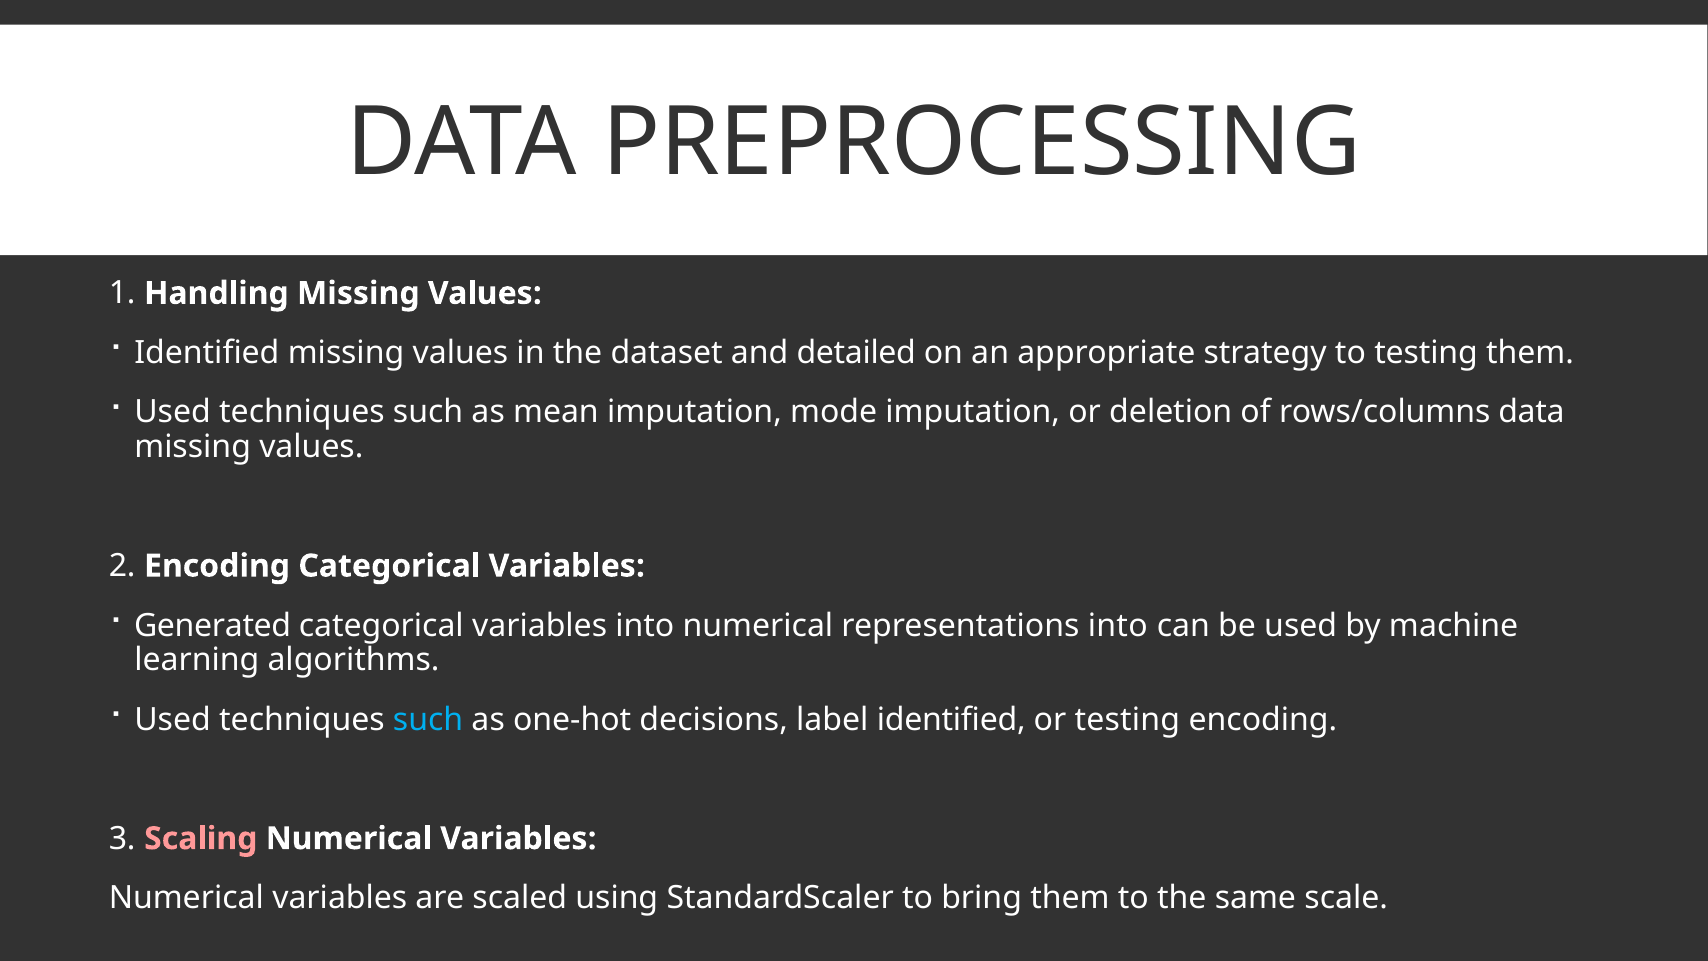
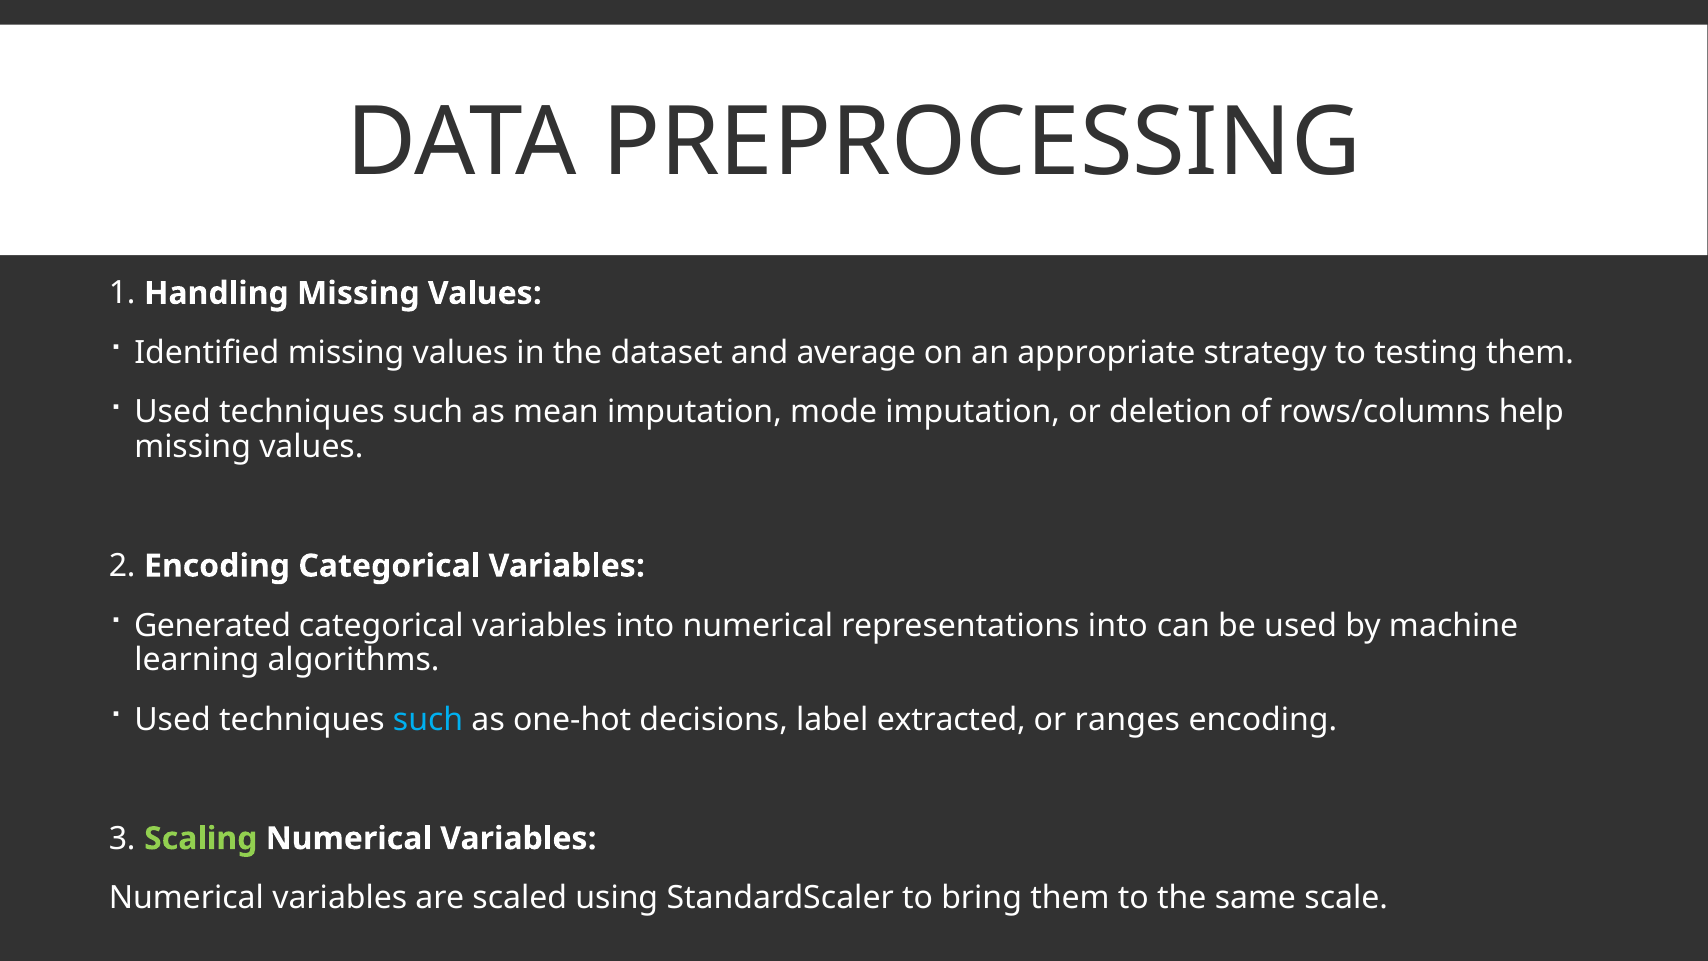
detailed: detailed -> average (856, 353)
rows/columns data: data -> help (1531, 412)
label identified: identified -> extracted (951, 719)
or testing: testing -> ranges (1127, 719)
Scaling colour: pink -> light green (201, 838)
